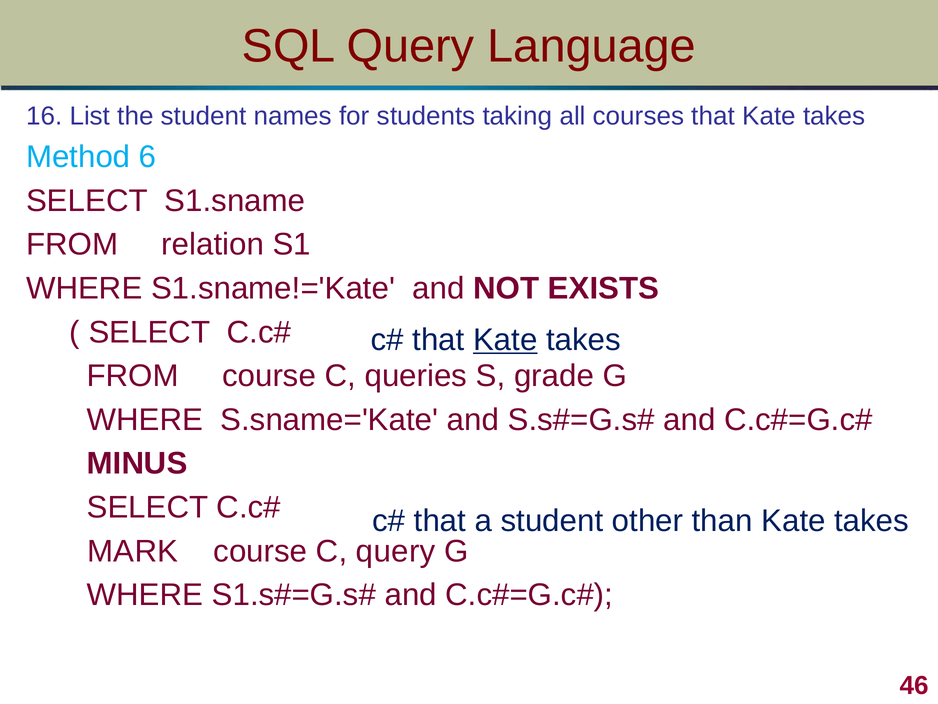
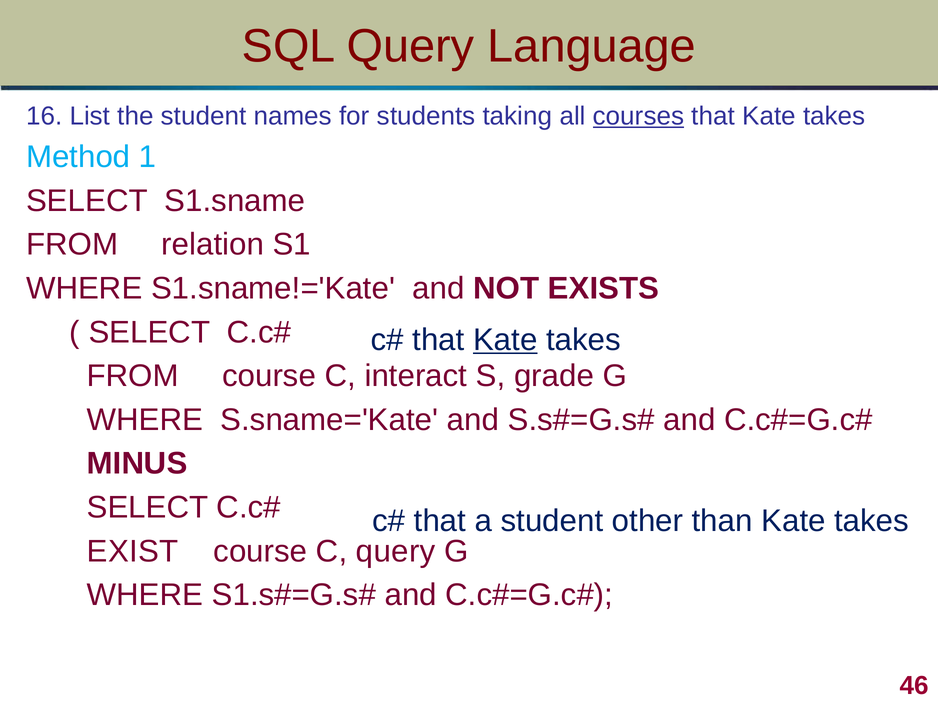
courses underline: none -> present (638, 116)
6: 6 -> 1 (148, 157)
queries: queries -> interact (416, 376)
MARK: MARK -> EXIST (133, 551)
